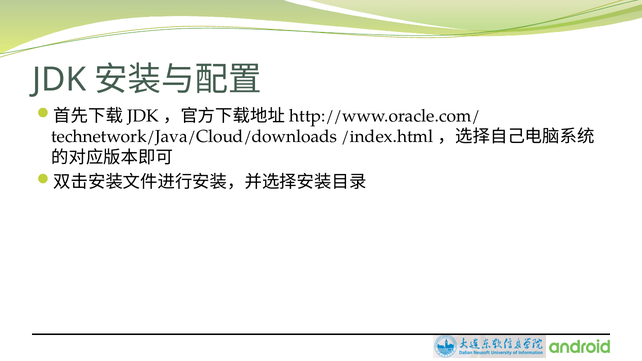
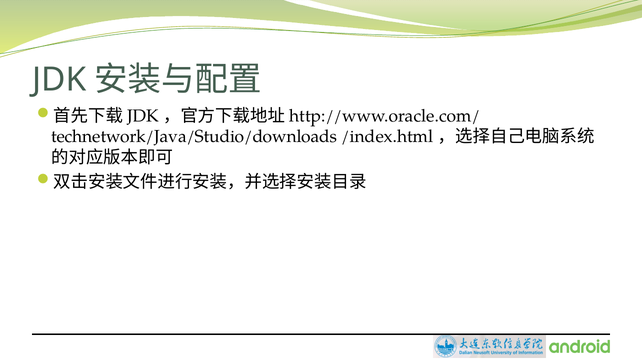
technetwork/Java/Cloud/downloads: technetwork/Java/Cloud/downloads -> technetwork/Java/Studio/downloads (194, 137)
